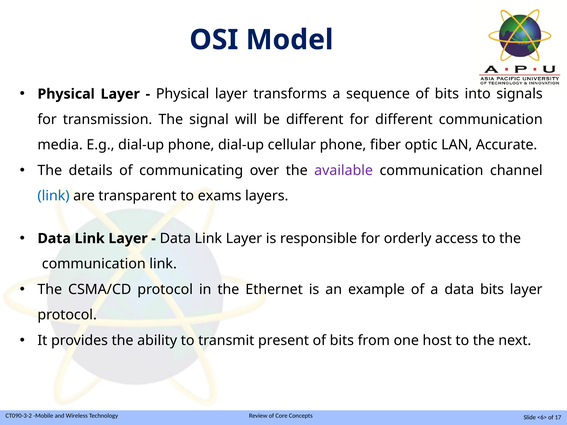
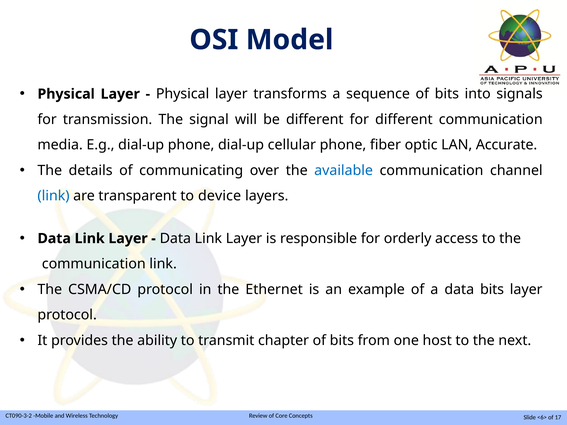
available colour: purple -> blue (344, 171)
exams: exams -> device (220, 196)
present: present -> chapter (284, 341)
